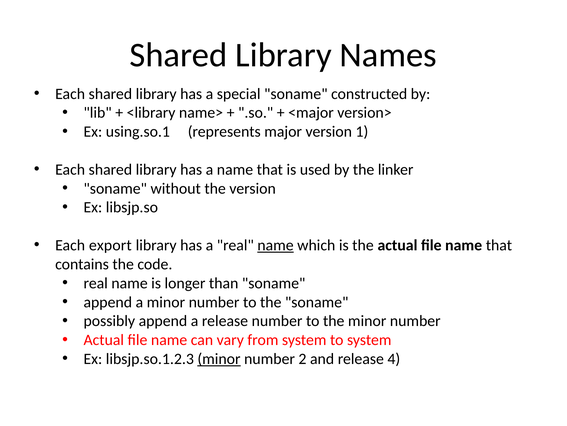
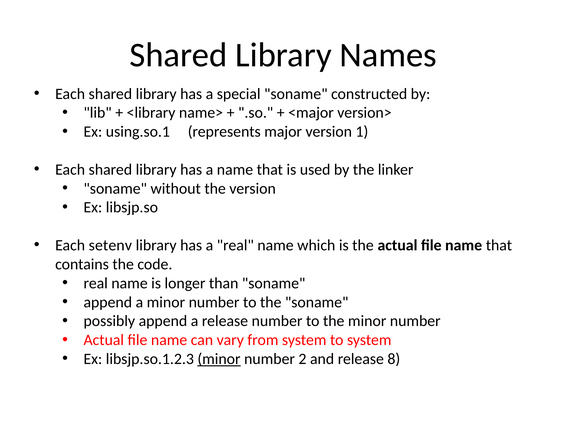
export: export -> setenv (110, 245)
name underline: present -> none (275, 245)
4: 4 -> 8 (394, 358)
